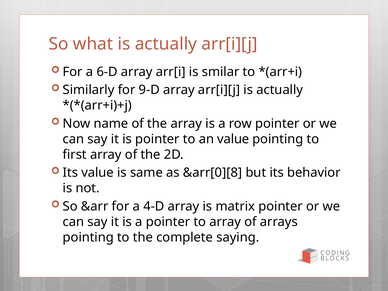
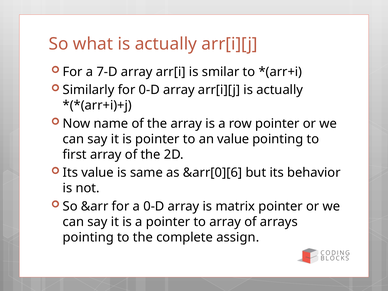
6-D: 6-D -> 7-D (107, 72)
for 9-D: 9-D -> 0-D (149, 90)
&arr[0][8: &arr[0][8 -> &arr[0][6 (213, 173)
a 4-D: 4-D -> 0-D (154, 206)
saying: saying -> assign (238, 237)
